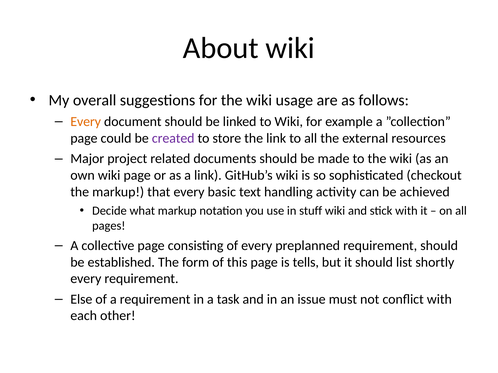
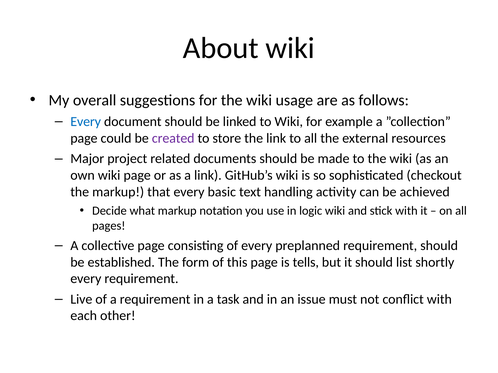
Every colour: orange -> blue (86, 122)
stuff: stuff -> logic (311, 211)
Else: Else -> Live (81, 300)
